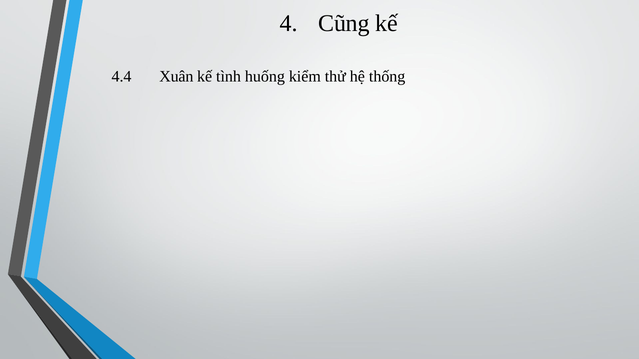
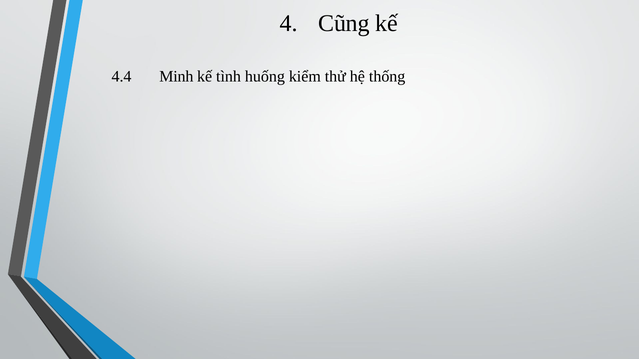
Xuân: Xuân -> Minh (176, 77)
